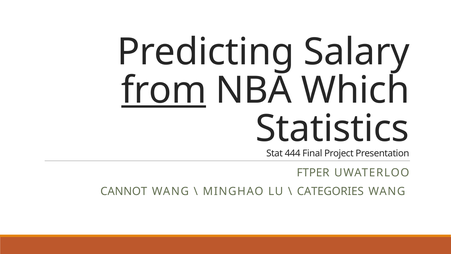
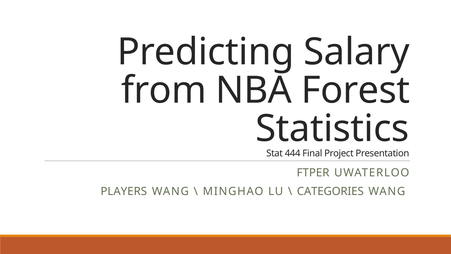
from underline: present -> none (164, 90)
Which: Which -> Forest (356, 90)
CANNOT: CANNOT -> PLAYERS (124, 191)
